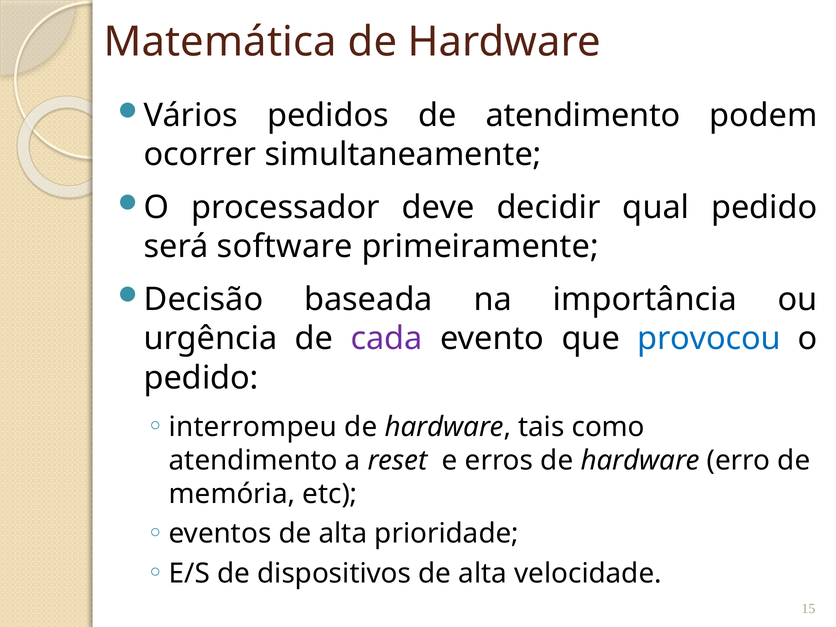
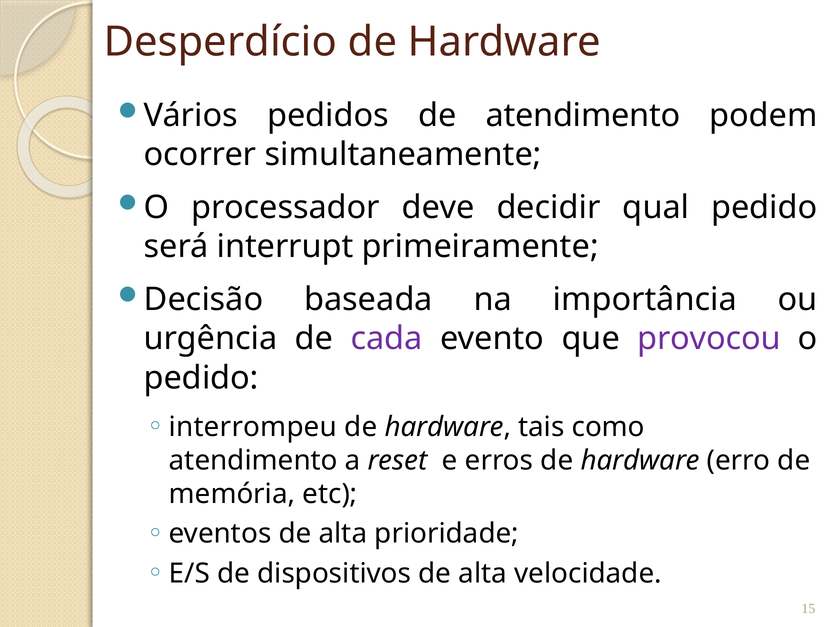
Matemática: Matemática -> Desperdício (220, 42)
software: software -> interrupt (285, 247)
provocou colour: blue -> purple (709, 339)
